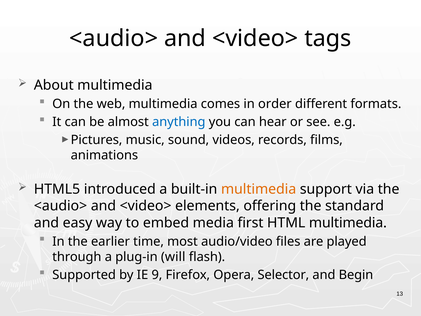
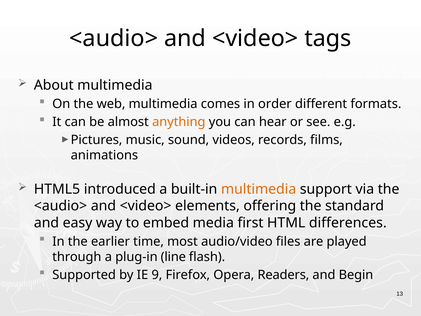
anything colour: blue -> orange (179, 122)
HTML multimedia: multimedia -> differences (348, 223)
will: will -> line (173, 257)
Selector: Selector -> Readers (283, 275)
